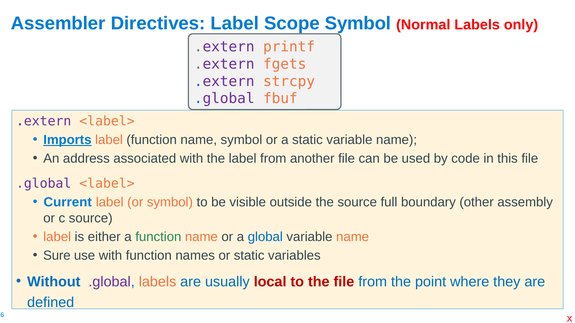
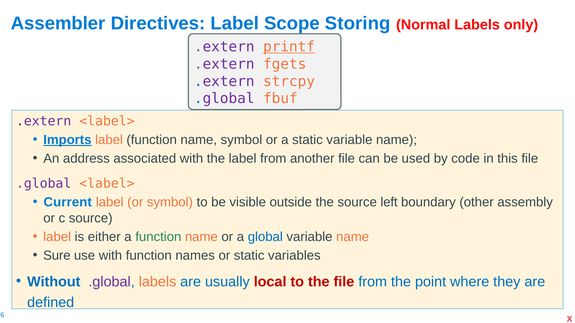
Scope Symbol: Symbol -> Storing (358, 23)
printf underline: none -> present (289, 47)
full: full -> left (389, 203)
